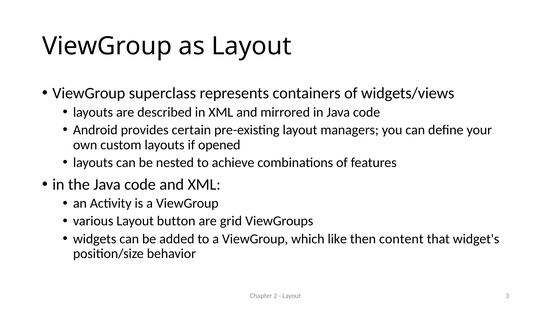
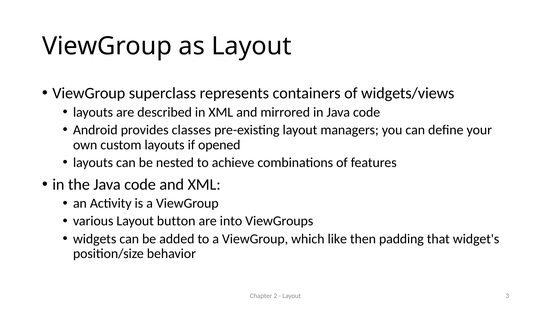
certain: certain -> classes (191, 130)
grid: grid -> into (231, 221)
content: content -> padding (401, 239)
